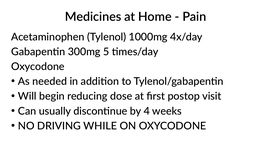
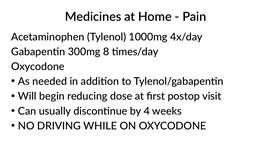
5: 5 -> 8 (106, 52)
